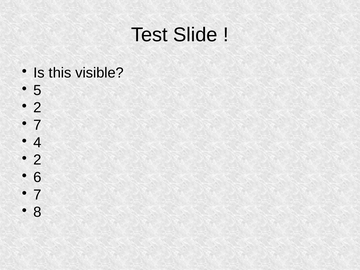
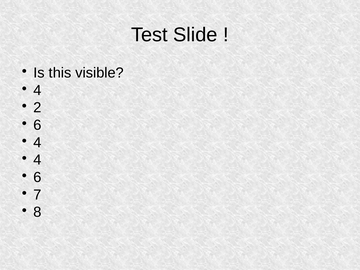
5: 5 -> 4 (37, 90)
7: 7 -> 6 (37, 125)
2: 2 -> 4 (37, 160)
